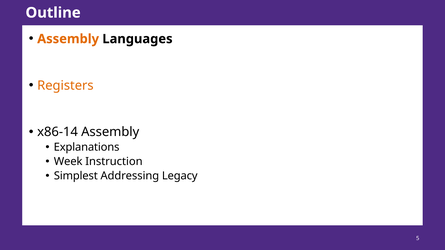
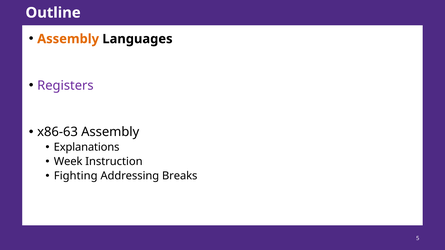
Registers colour: orange -> purple (65, 86)
x86-14: x86-14 -> x86-63 (58, 132)
Simplest: Simplest -> Fighting (76, 176)
Legacy: Legacy -> Breaks (180, 176)
